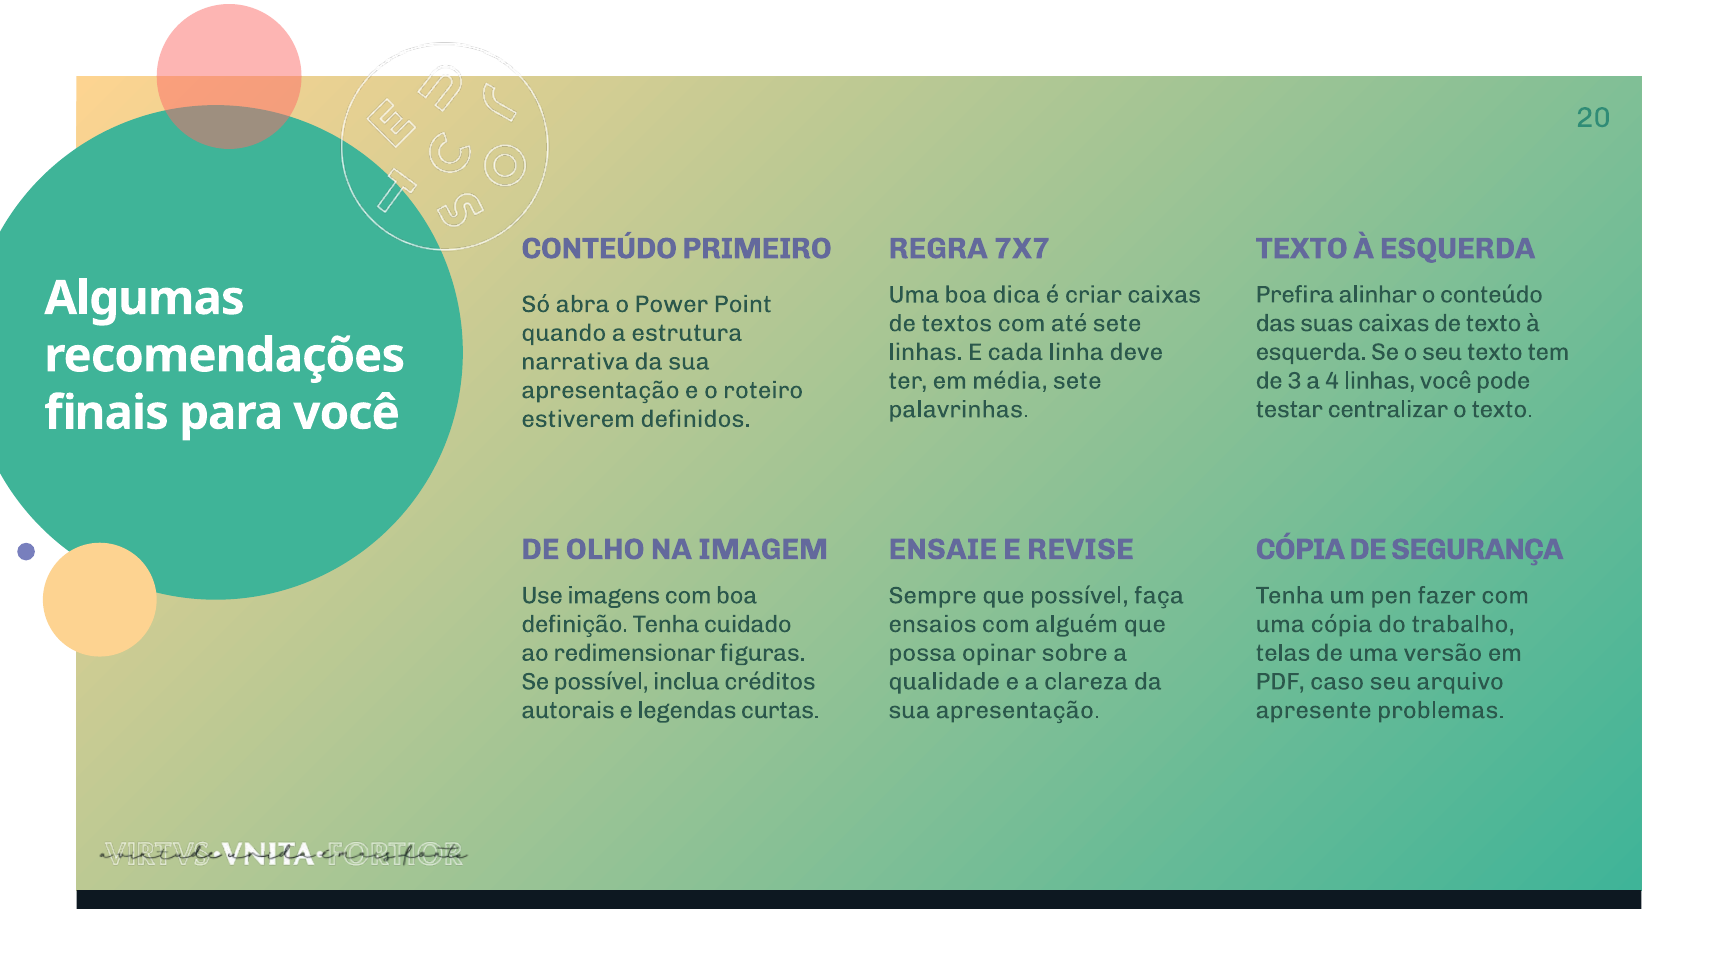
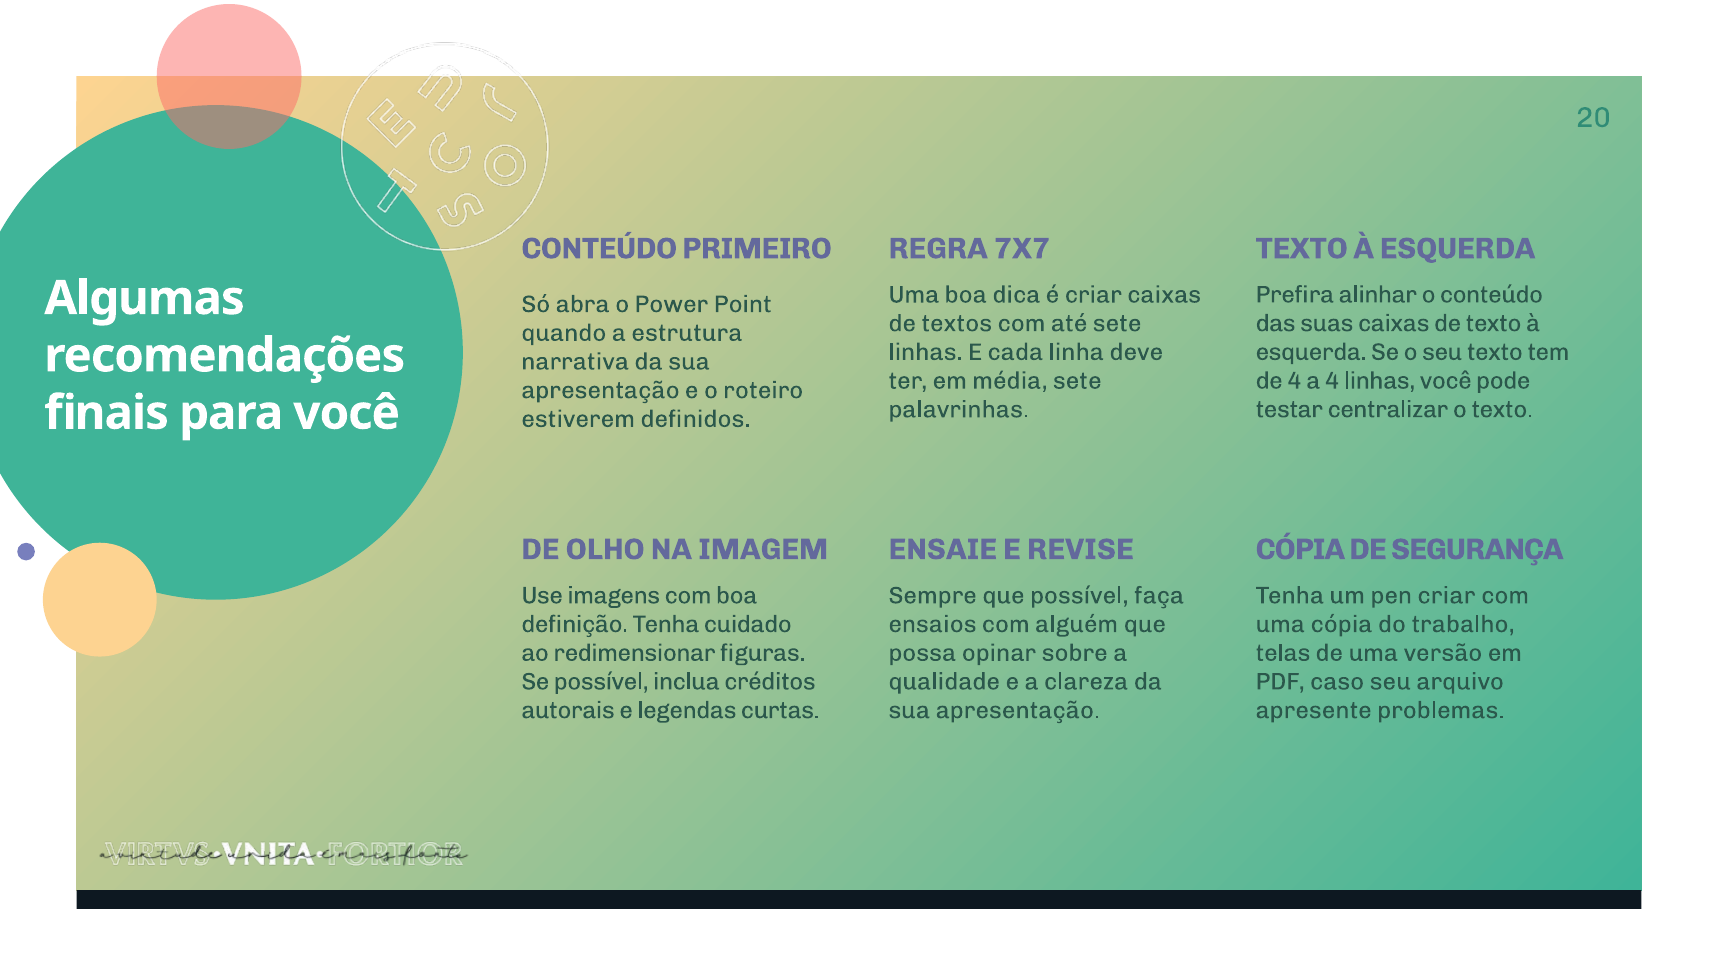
de 3: 3 -> 4 (1294, 380)
pen fazer: fazer -> criar (1446, 595)
